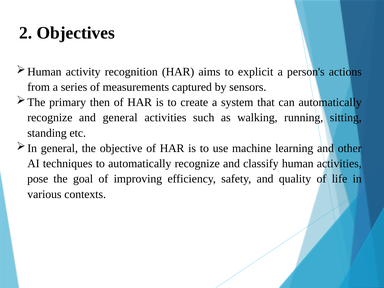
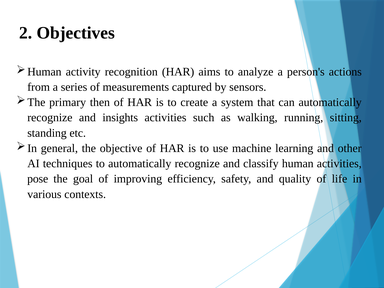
explicit: explicit -> analyze (256, 72)
and general: general -> insights (120, 118)
